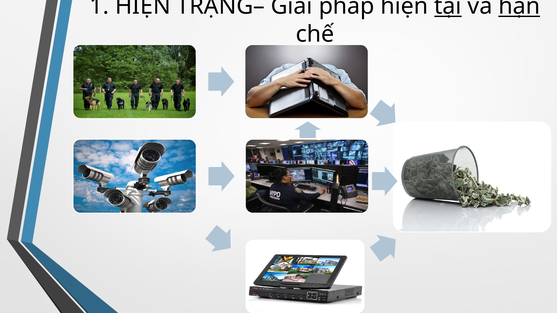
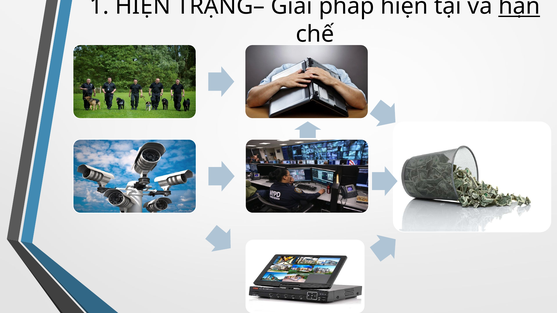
tại underline: present -> none (448, 6)
